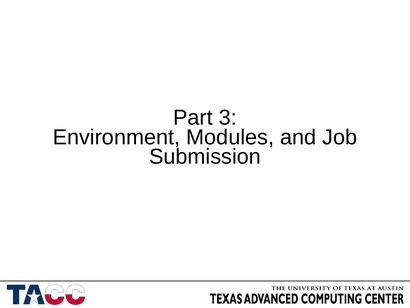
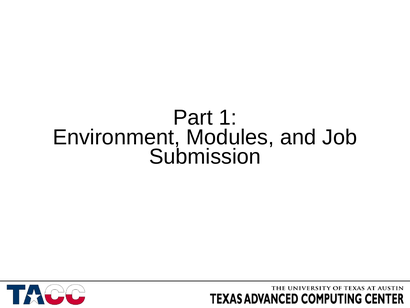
3: 3 -> 1 (228, 118)
